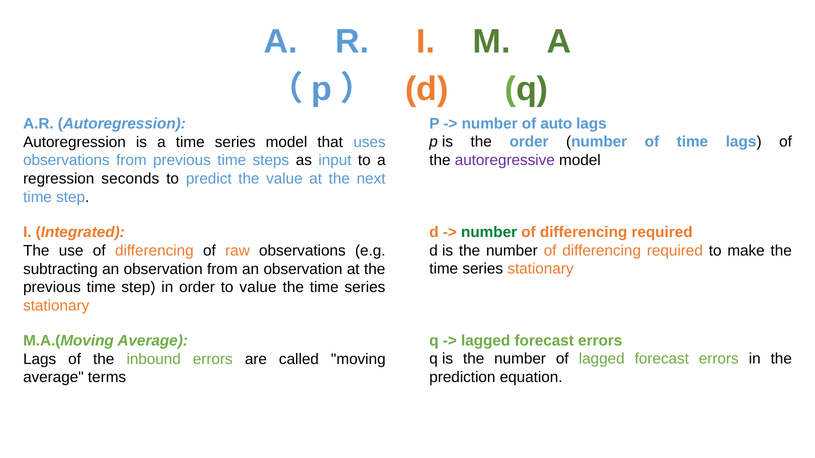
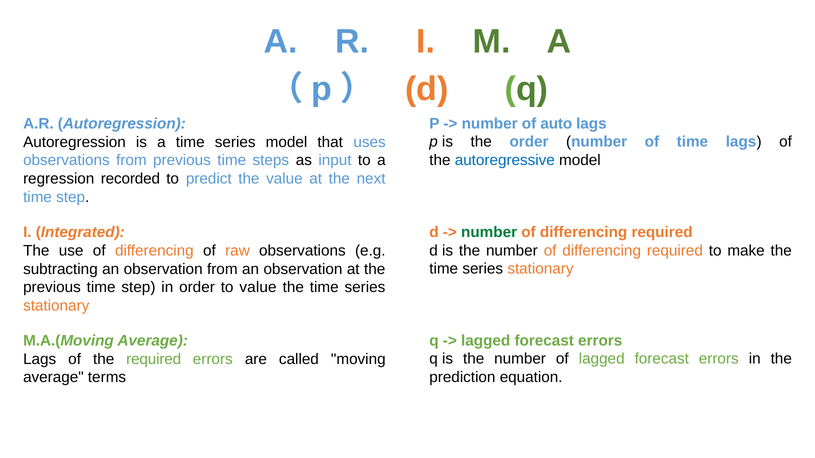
autoregressive colour: purple -> blue (505, 160)
seconds: seconds -> recorded (130, 179)
the inbound: inbound -> required (154, 359)
